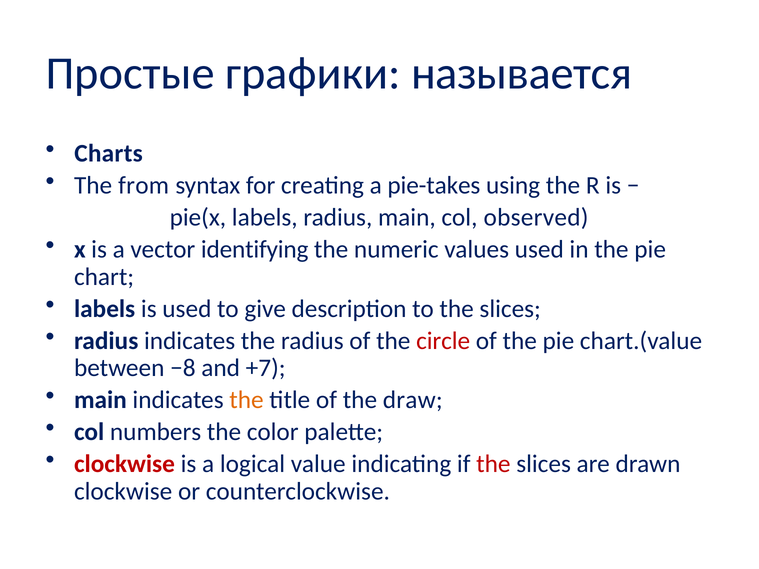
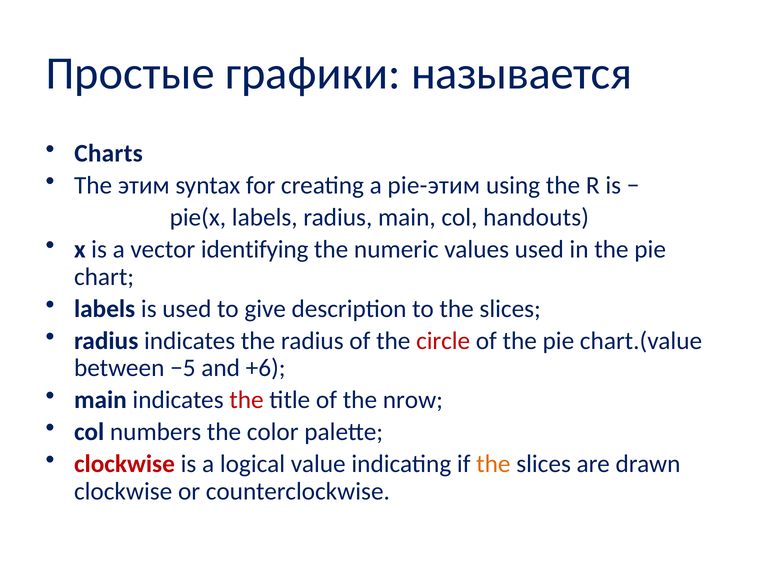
from: from -> этим (144, 186)
pie-takes: pie-takes -> pie-этим (434, 186)
observed: observed -> handouts (536, 218)
−8: −8 -> −5 (183, 368)
+7: +7 -> +6 (266, 368)
the colour: orange -> red (246, 400)
draw: draw -> nrow (413, 400)
the colour: red -> orange (493, 464)
